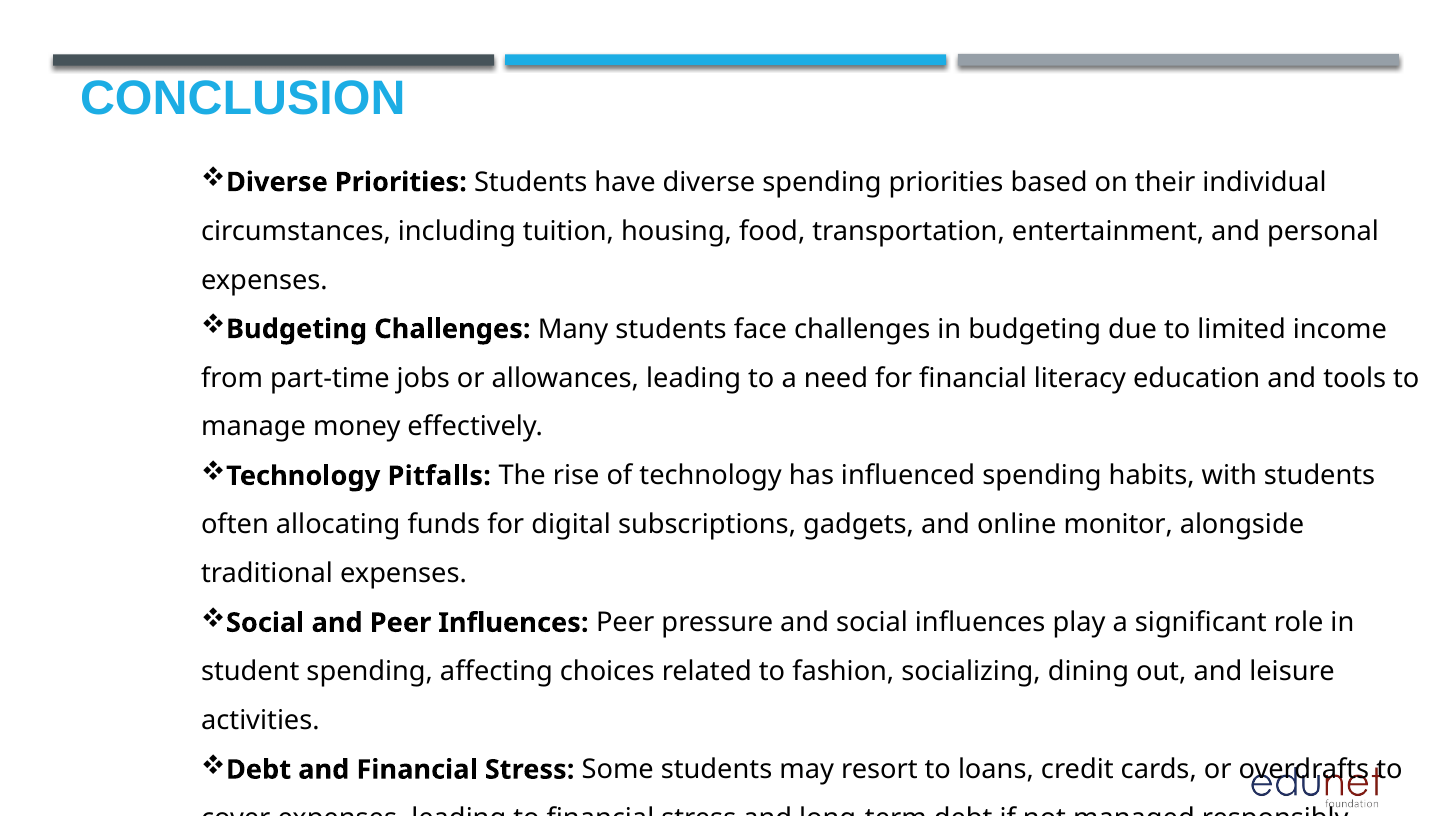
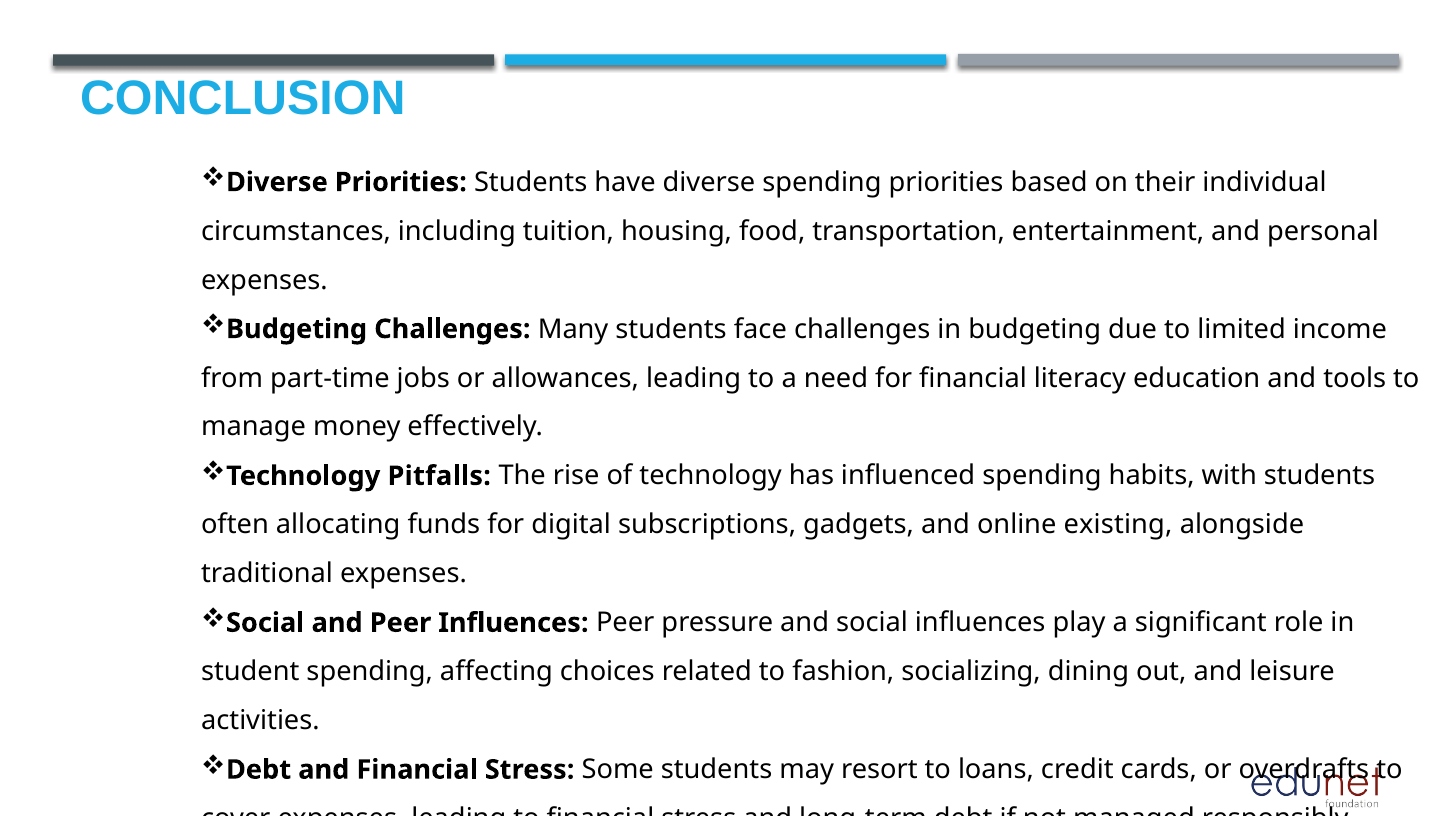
monitor: monitor -> existing (1118, 525)
